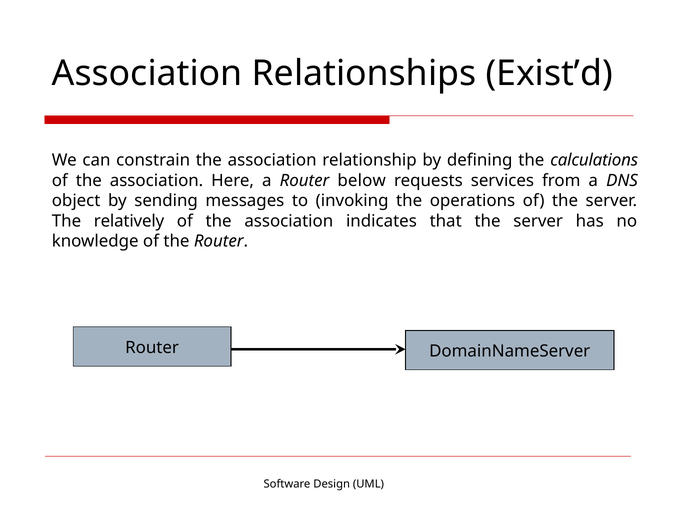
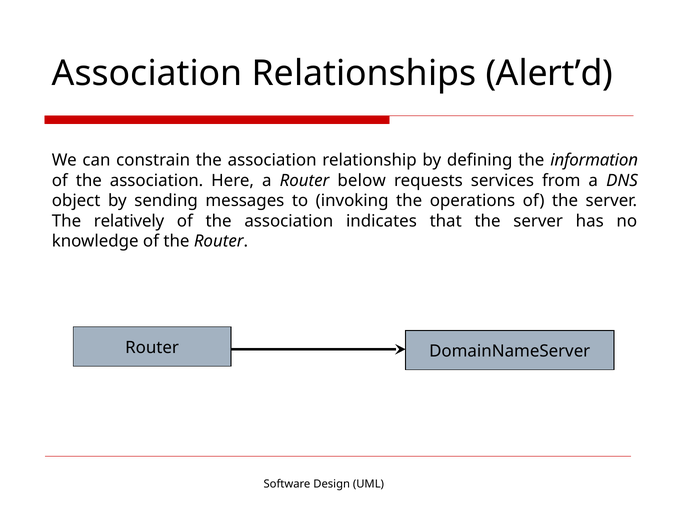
Exist’d: Exist’d -> Alert’d (549, 73)
calculations: calculations -> information (594, 160)
